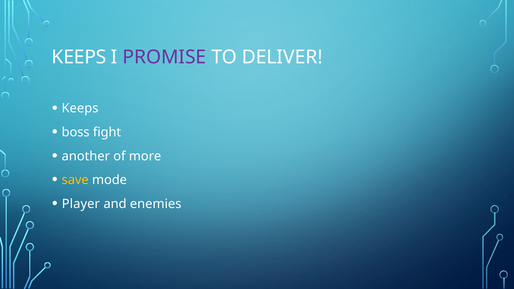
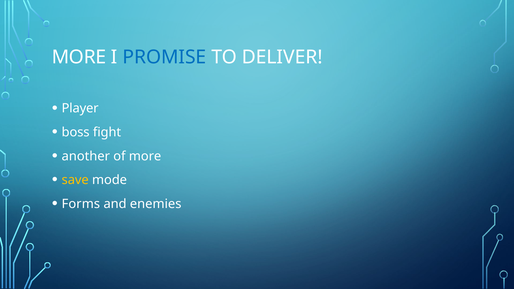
KEEPS: KEEPS -> MORE (79, 57)
PROMISE colour: purple -> blue (164, 57)
Keeps: Keeps -> Player (80, 108)
Player: Player -> Forms (81, 204)
